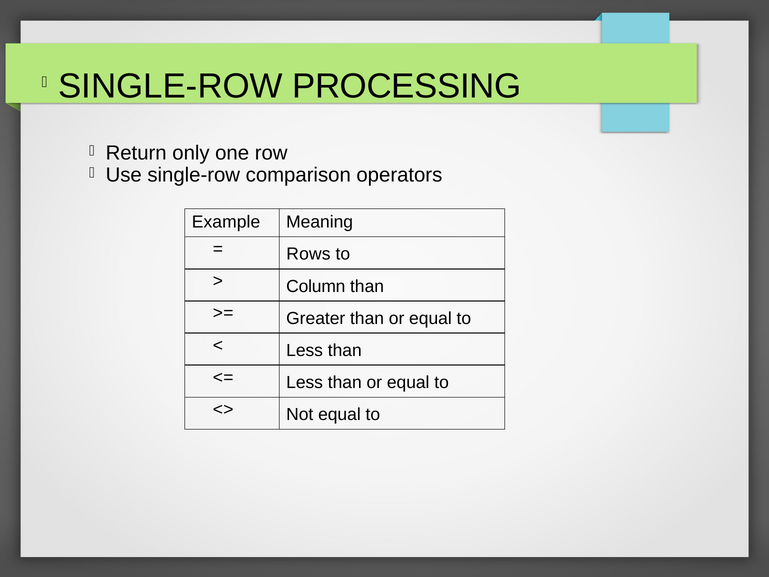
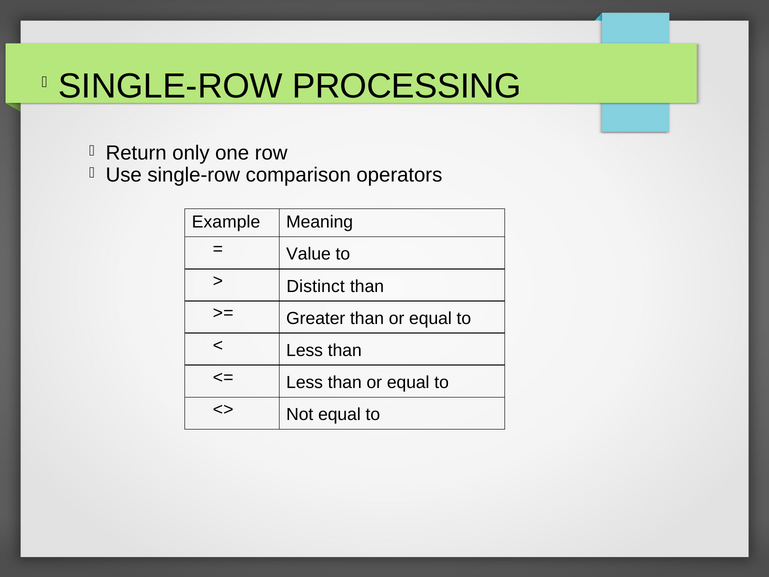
Rows: Rows -> Value (309, 254)
Column: Column -> Distinct (316, 286)
